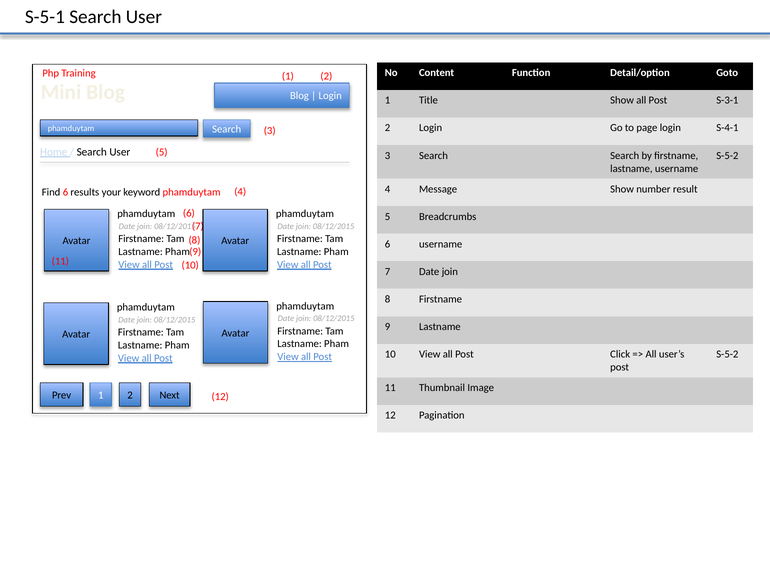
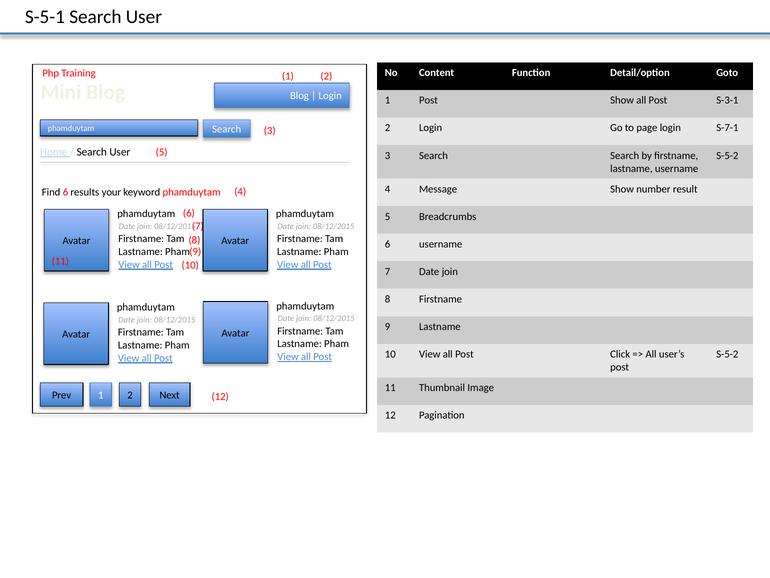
1 Title: Title -> Post (428, 100)
S-4-1: S-4-1 -> S-7-1 (727, 128)
